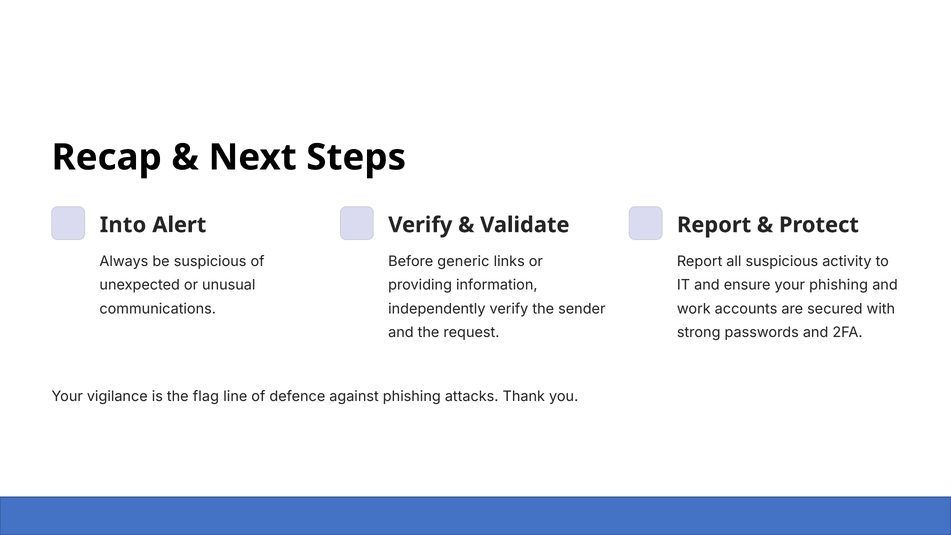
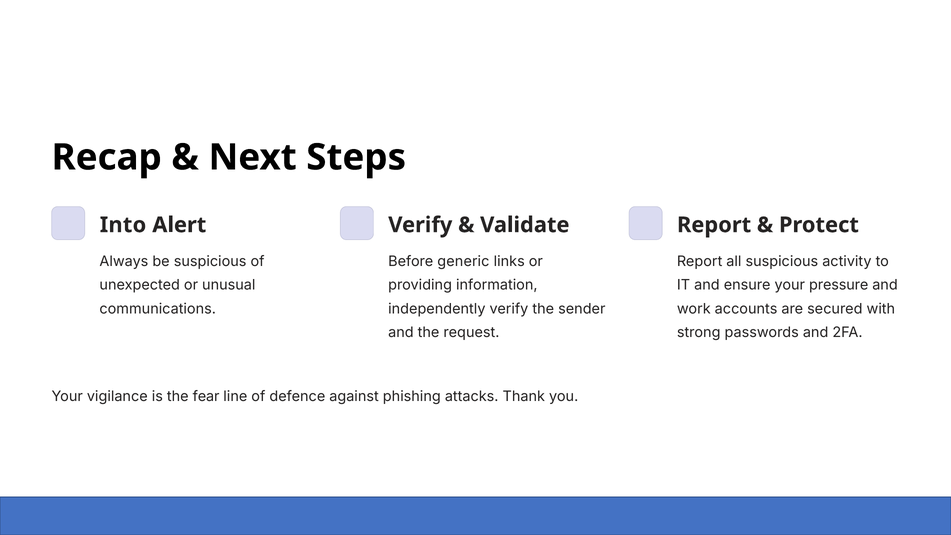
your phishing: phishing -> pressure (839, 285)
flag: flag -> fear (206, 396)
